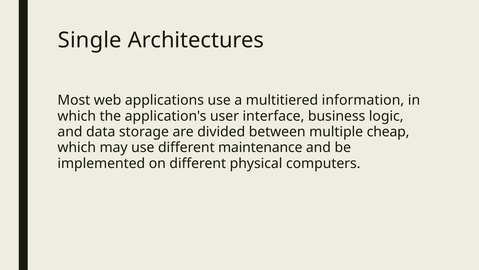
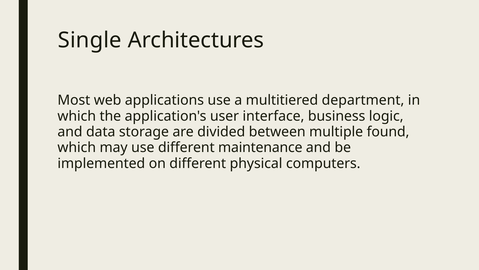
information: information -> department (363, 100)
cheap: cheap -> found (388, 132)
